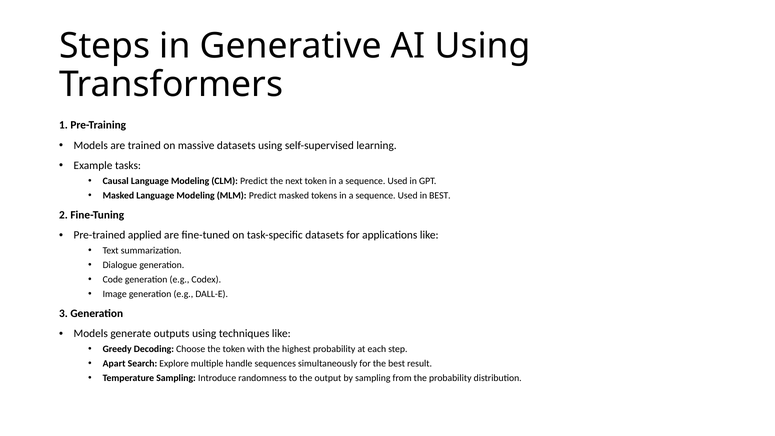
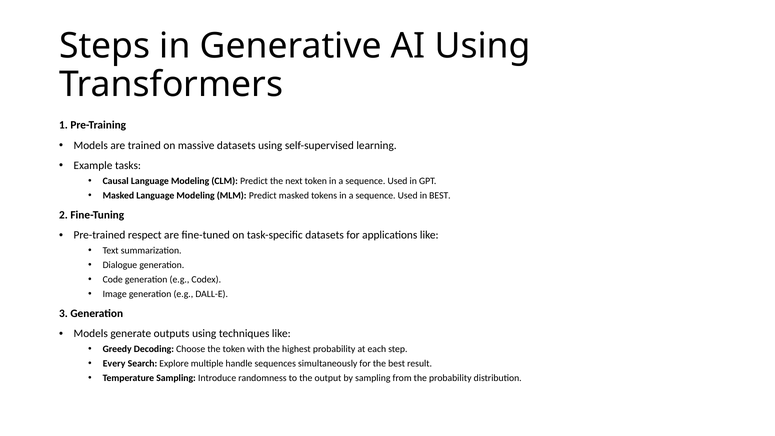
applied: applied -> respect (145, 235)
Apart: Apart -> Every (114, 364)
